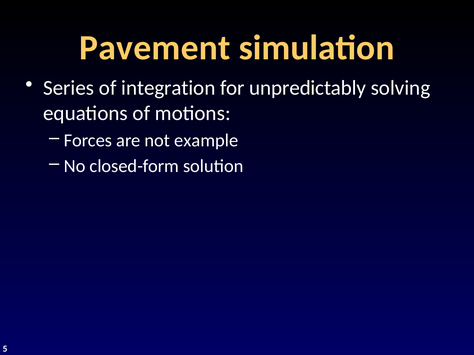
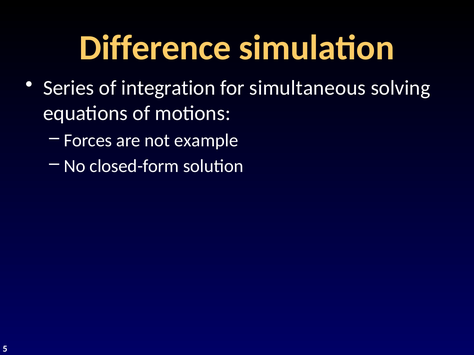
Pavement: Pavement -> Difference (155, 48)
unpredictably: unpredictably -> simultaneous (308, 88)
